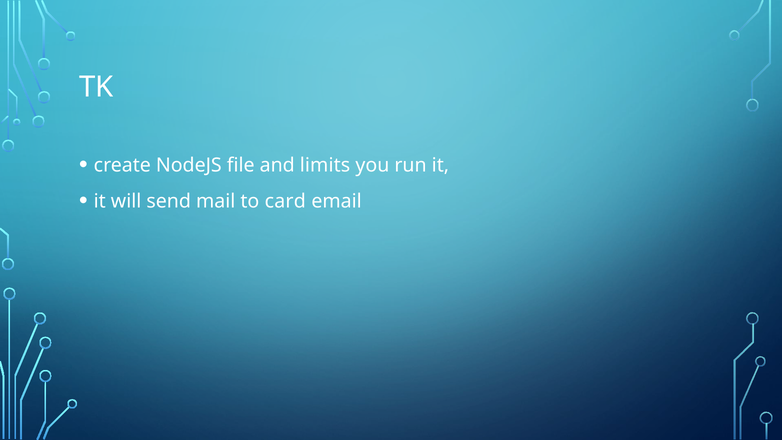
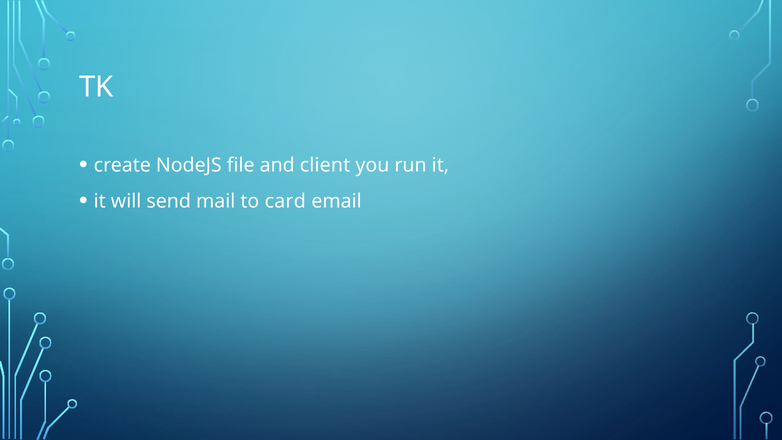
limits: limits -> client (325, 165)
